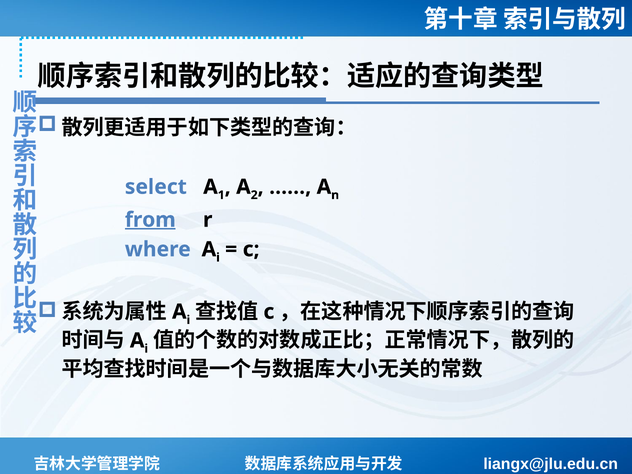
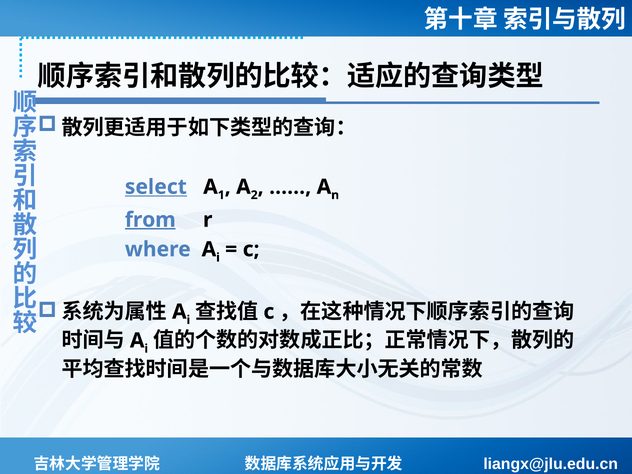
select underline: none -> present (156, 187)
